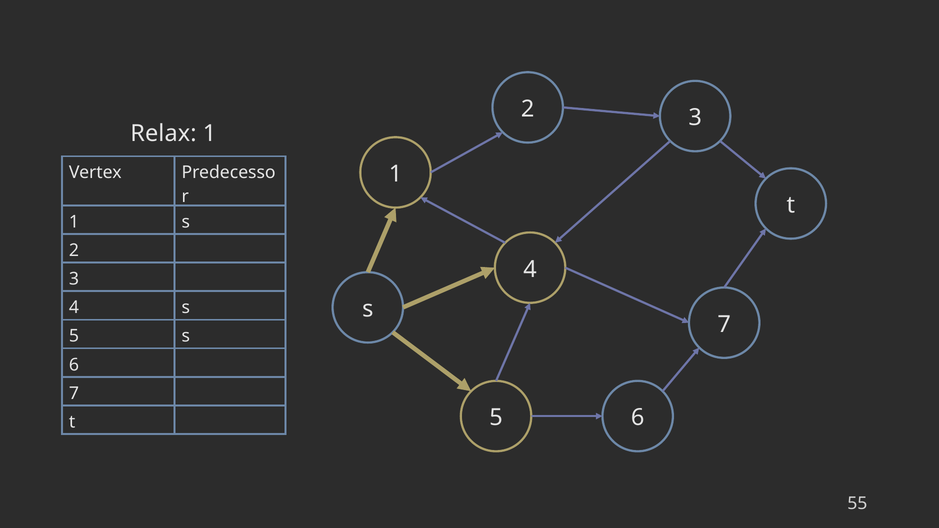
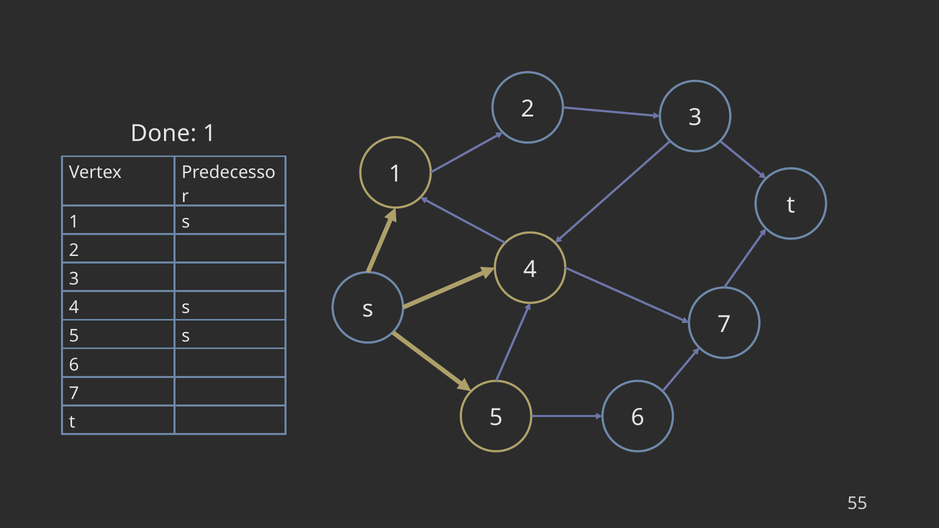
Relax: Relax -> Done (163, 134)
